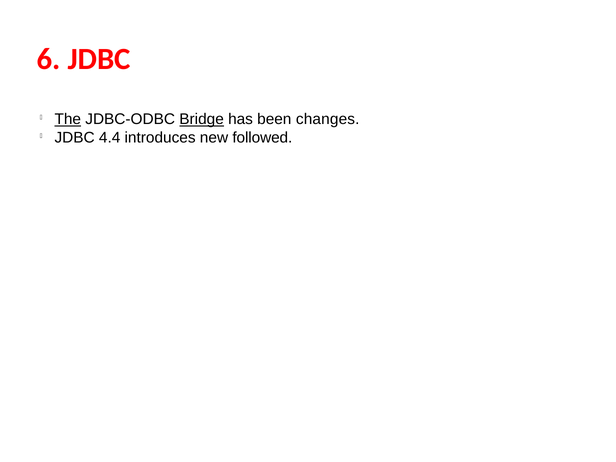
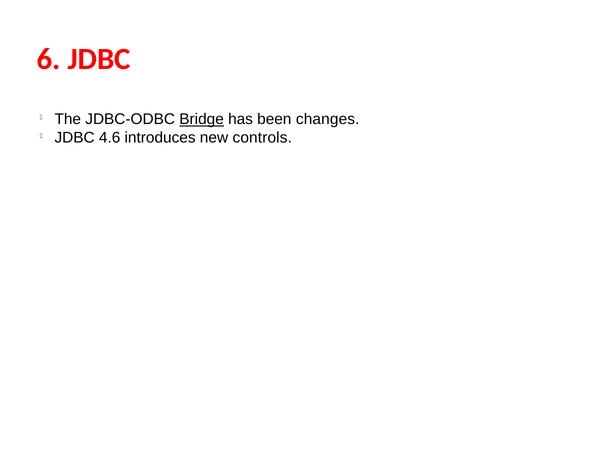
The underline: present -> none (68, 119)
4.4: 4.4 -> 4.6 (110, 138)
followed: followed -> controls (262, 138)
